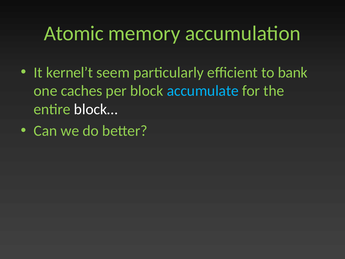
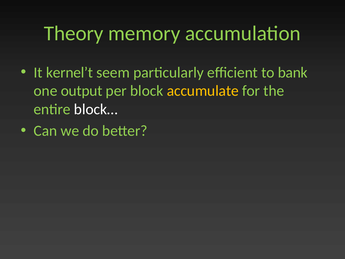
Atomic: Atomic -> Theory (74, 33)
caches: caches -> output (82, 91)
accumulate colour: light blue -> yellow (203, 91)
